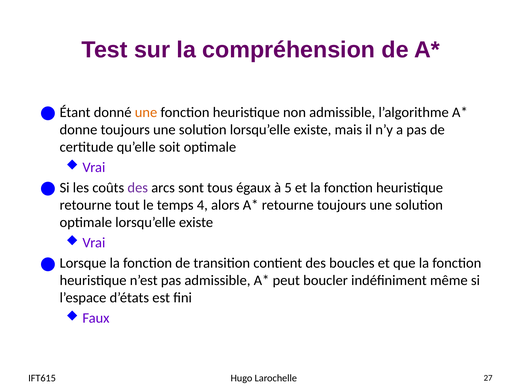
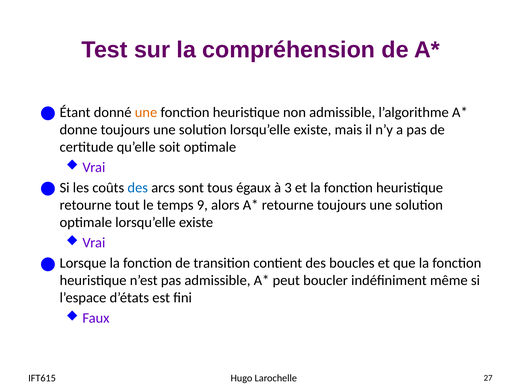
des colour: purple -> blue (138, 188)
5: 5 -> 3 (288, 188)
4: 4 -> 9 (202, 205)
